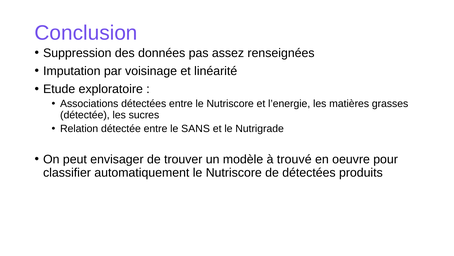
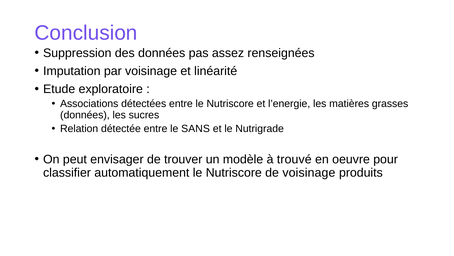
détectée: détectée -> données (85, 115)
de détectées: détectées -> voisinage (309, 172)
